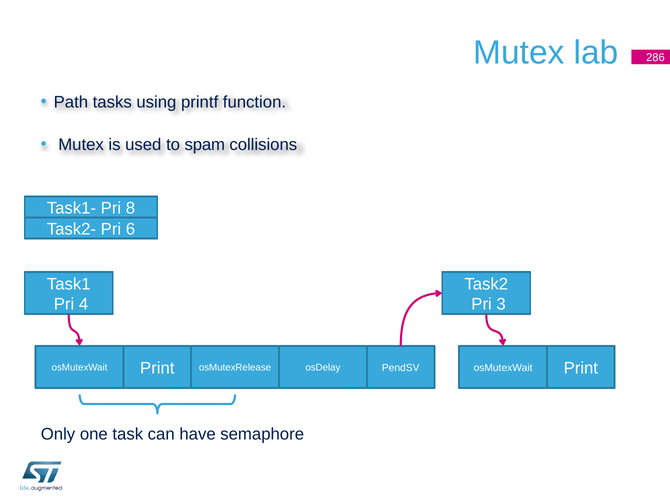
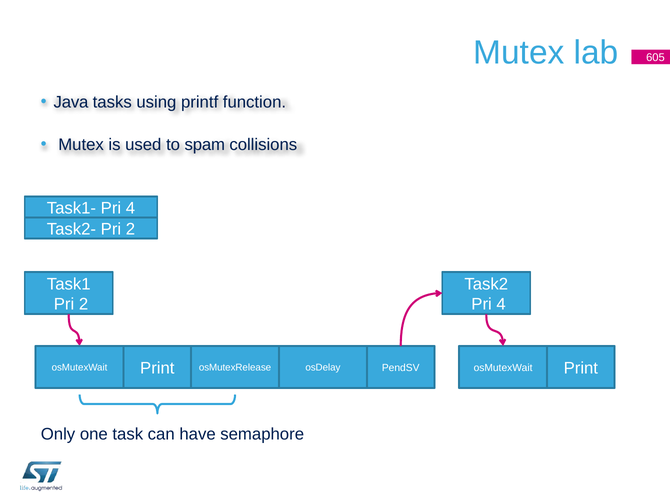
286: 286 -> 605 (655, 58)
Path: Path -> Java (71, 102)
Task1- Pri 8: 8 -> 4 (130, 208)
Task2- Pri 6: 6 -> 2 (130, 229)
4: 4 -> 2 (84, 304)
3: 3 -> 4 (501, 304)
